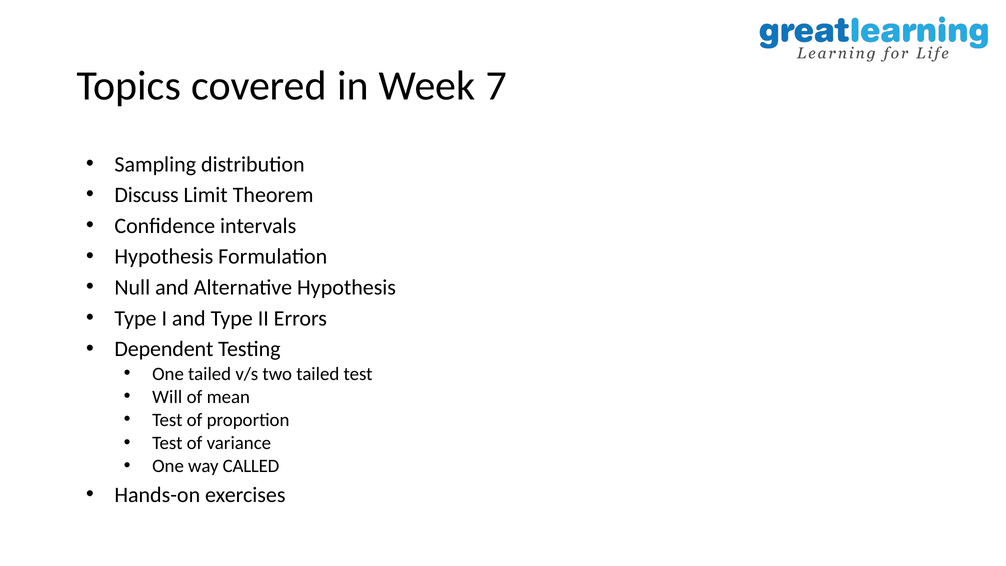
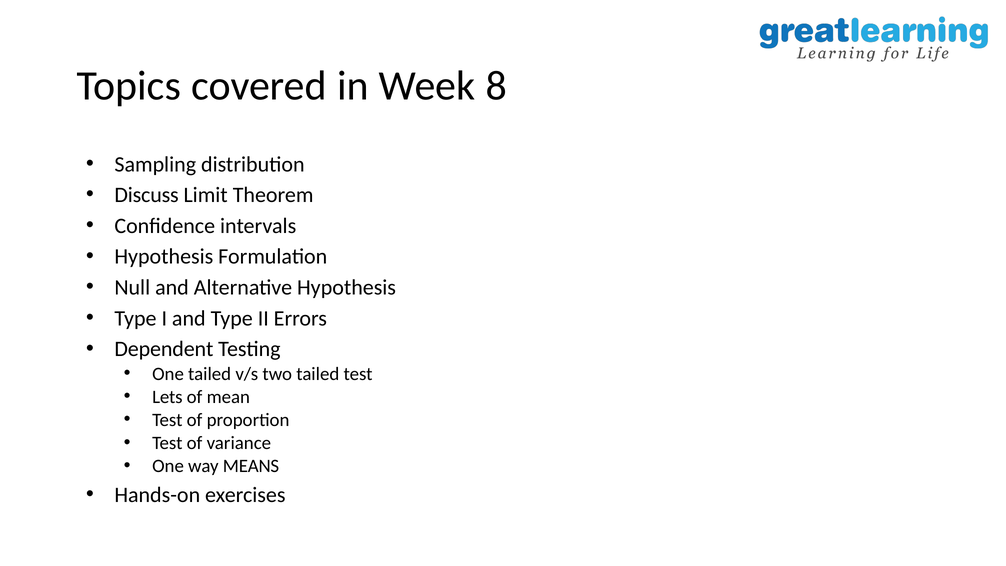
7: 7 -> 8 (496, 86)
Will: Will -> Lets (167, 397)
CALLED: CALLED -> MEANS (251, 466)
